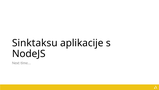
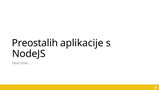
Sinktaksu: Sinktaksu -> Preostalih (35, 43)
